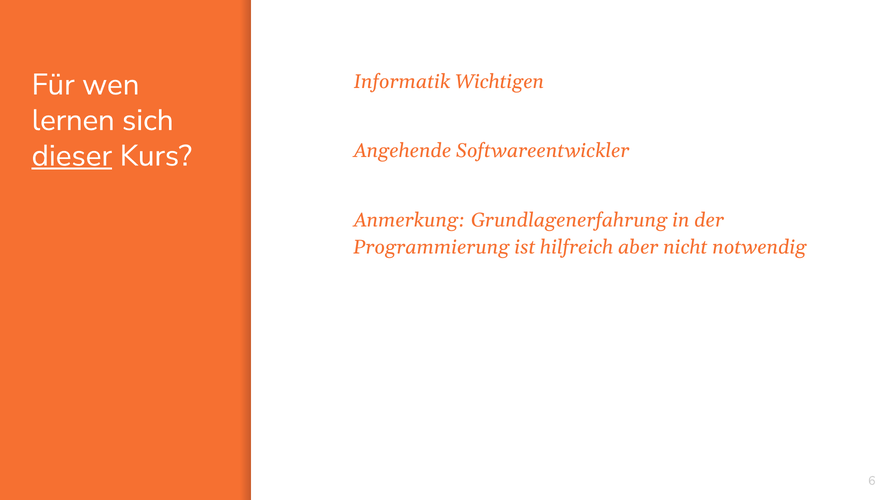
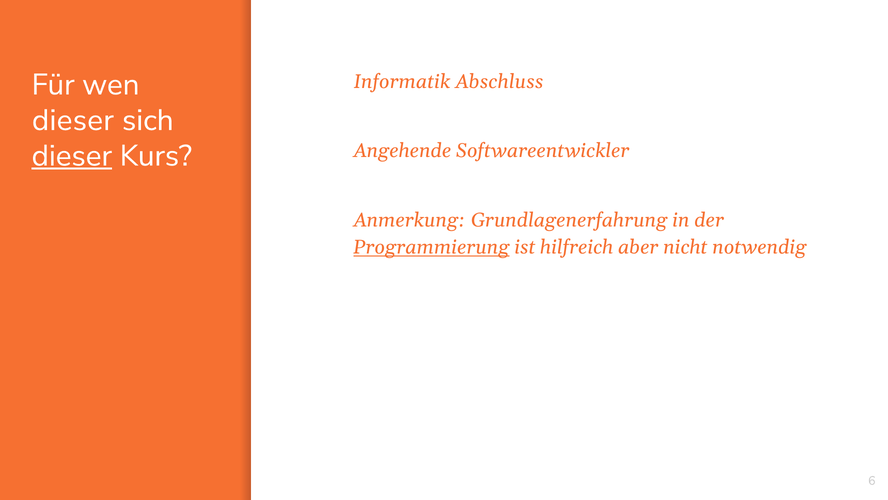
Wichtigen: Wichtigen -> Abschluss (499, 82)
lernen: lernen -> dieser (73, 120)
Programmierung underline: none -> present (431, 247)
